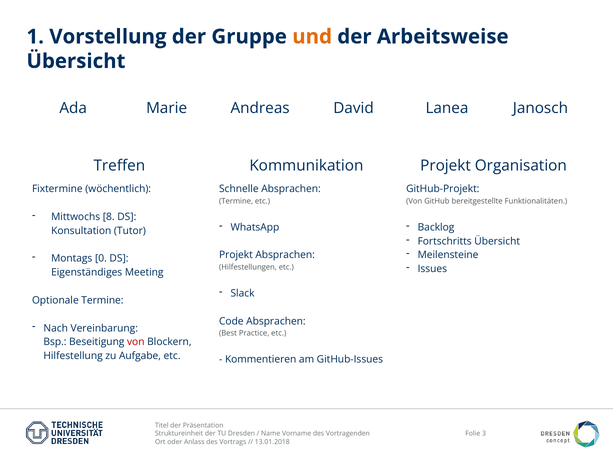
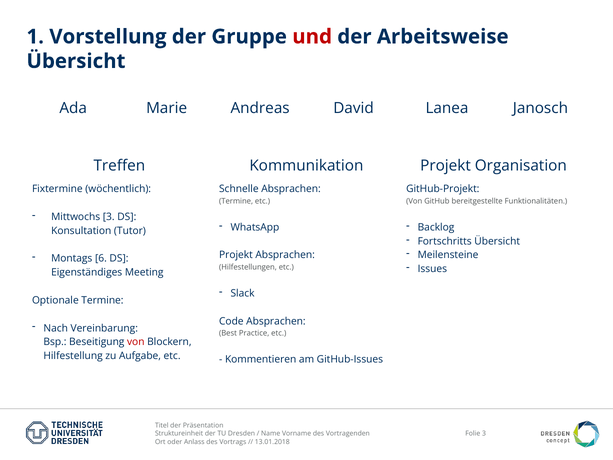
und colour: orange -> red (312, 37)
Mittwochs 8: 8 -> 3 (109, 217)
0: 0 -> 6 (101, 258)
